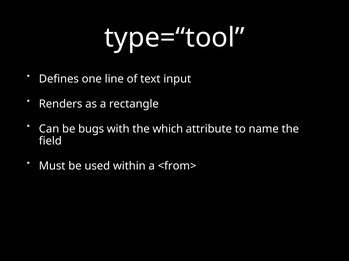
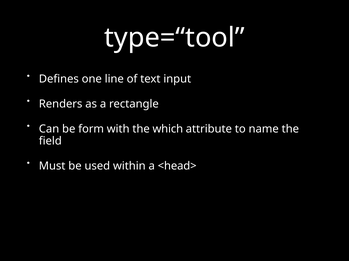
bugs: bugs -> form (91, 129)
<from>: <from> -> <head> (177, 166)
